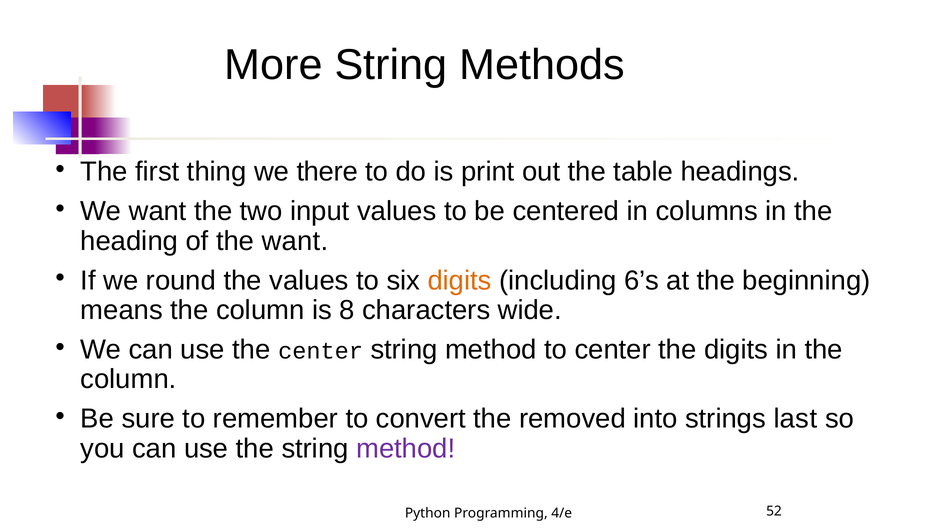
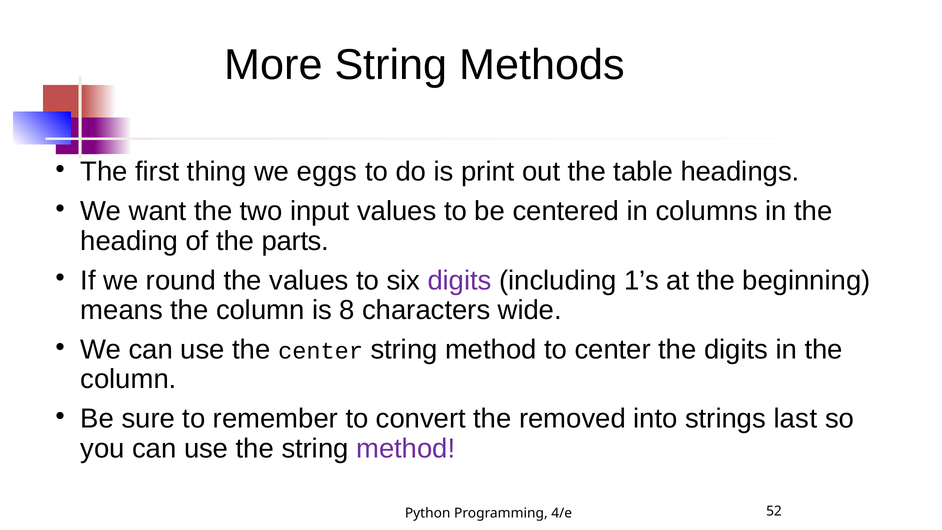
there: there -> eggs (327, 172)
the want: want -> parts (295, 241)
digits colour: orange -> purple (460, 280)
6’s: 6’s -> 1’s (642, 280)
